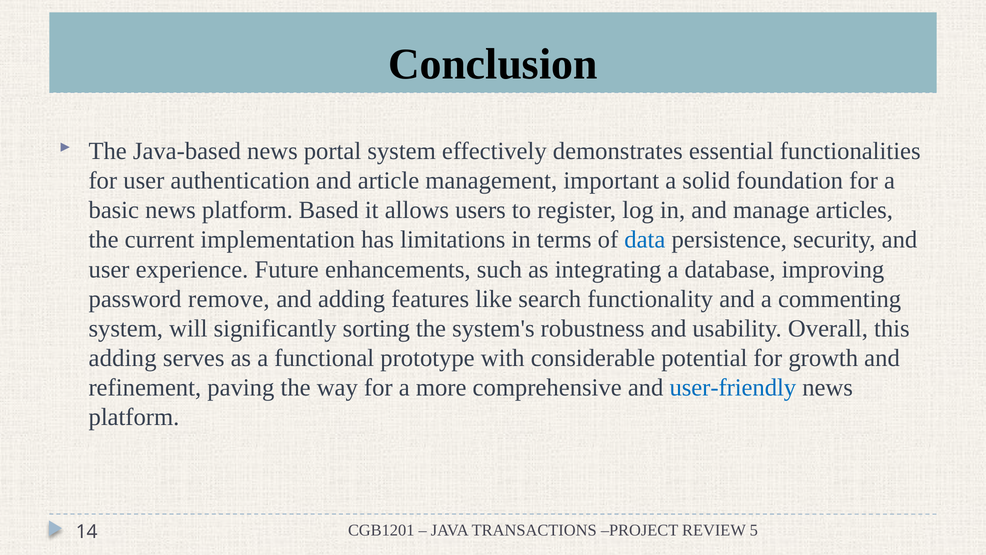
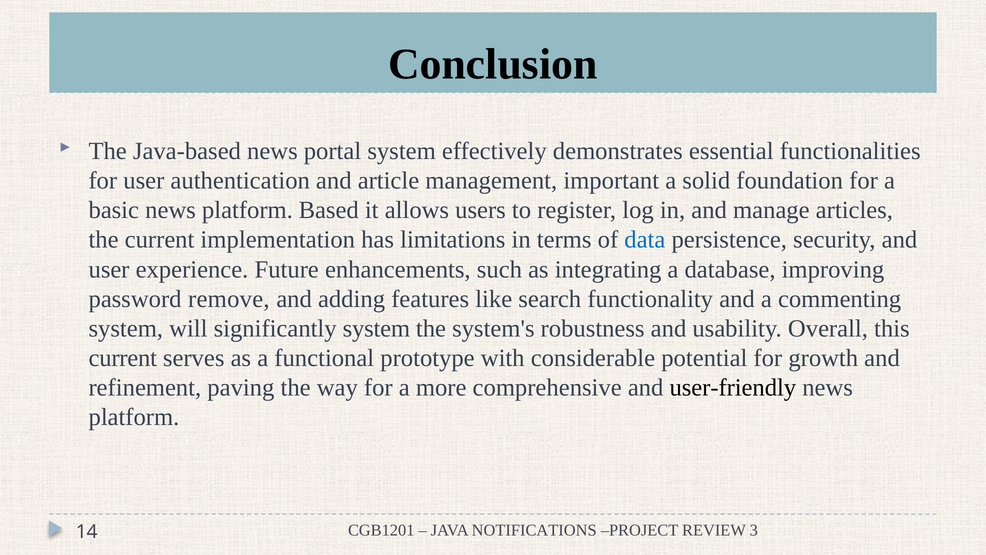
significantly sorting: sorting -> system (376, 328)
adding: adding -> current (123, 358)
user-friendly colour: blue -> black (733, 388)
TRANSACTIONS: TRANSACTIONS -> NOTIFICATIONS (534, 530)
5: 5 -> 3 (754, 530)
